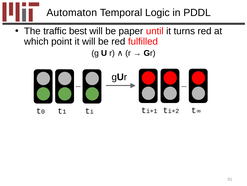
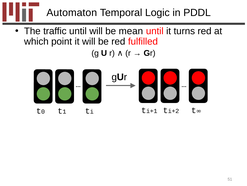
traffic best: best -> until (78, 31)
paper: paper -> mean (131, 31)
